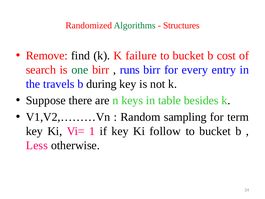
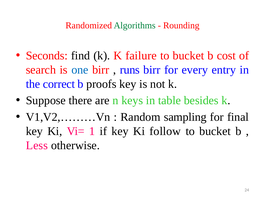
Structures: Structures -> Rounding (181, 25)
Remove: Remove -> Seconds (47, 56)
one colour: green -> blue (80, 70)
travels: travels -> correct (59, 84)
during: during -> proofs (101, 84)
term: term -> final (238, 117)
